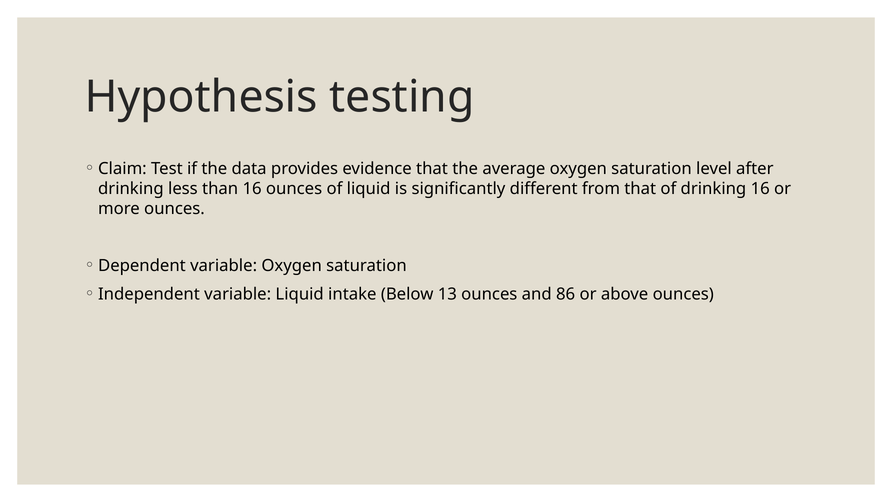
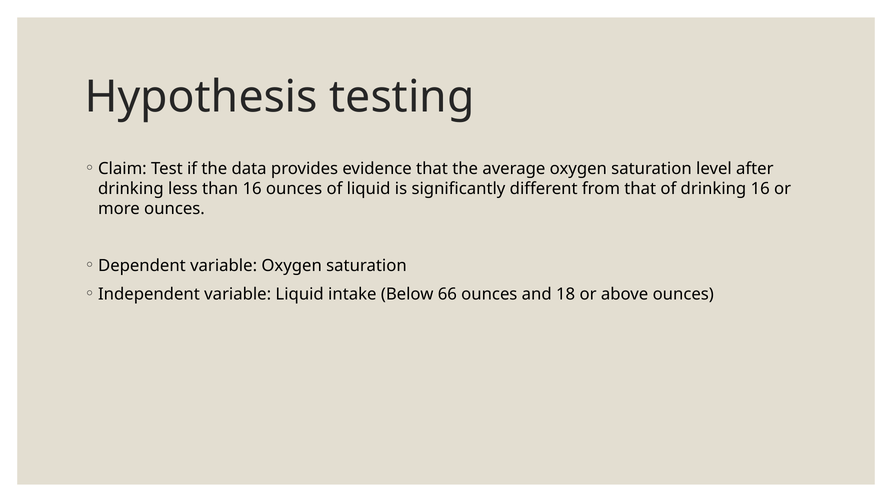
13: 13 -> 66 (447, 294)
86: 86 -> 18 (566, 294)
